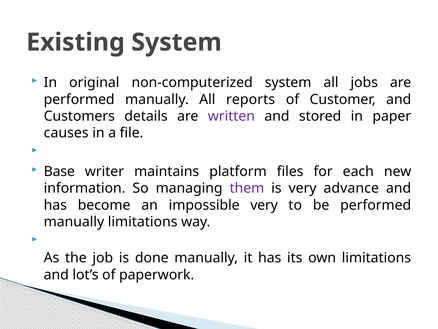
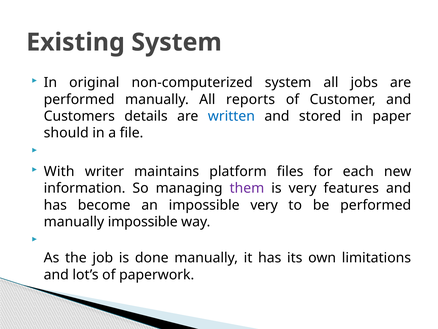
written colour: purple -> blue (231, 116)
causes: causes -> should (66, 133)
Base: Base -> With (59, 171)
advance: advance -> features (351, 188)
manually limitations: limitations -> impossible (143, 222)
